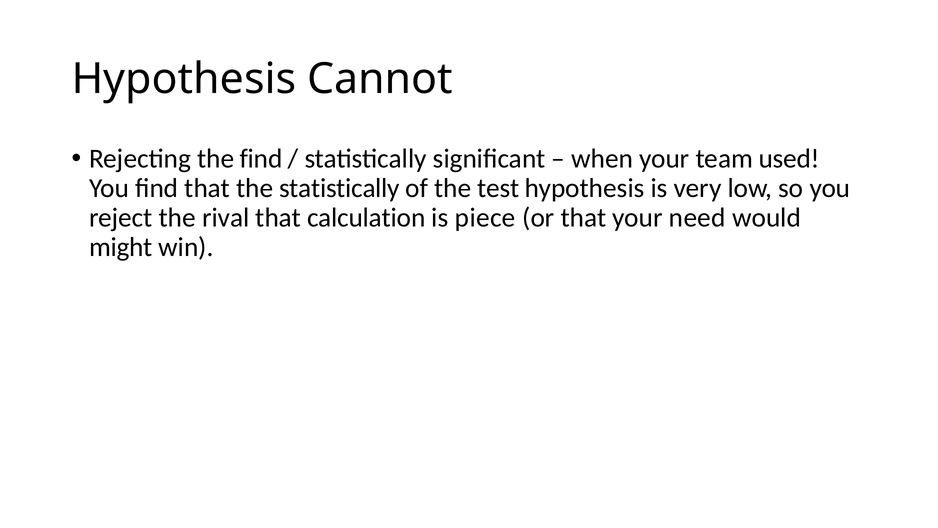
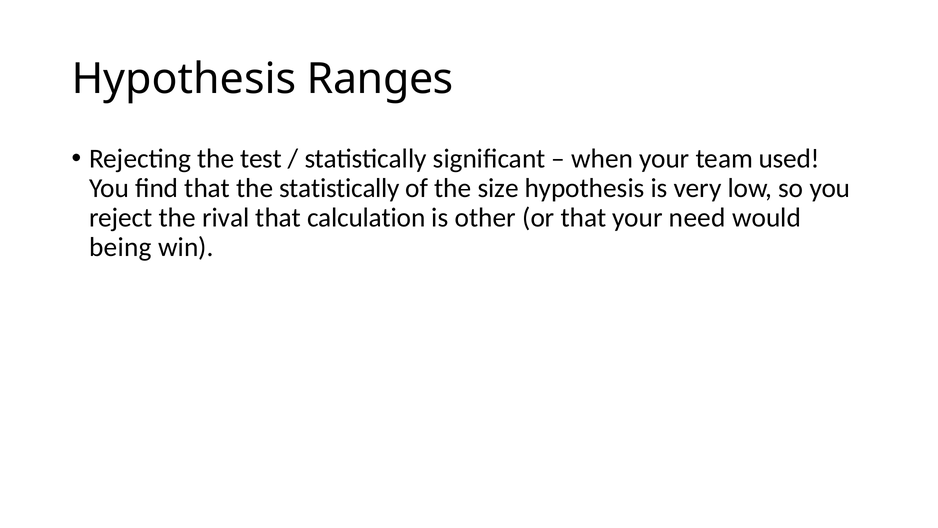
Cannot: Cannot -> Ranges (380, 79)
the find: find -> test (261, 159)
test: test -> size (498, 188)
piece: piece -> other (485, 218)
might: might -> being (120, 247)
